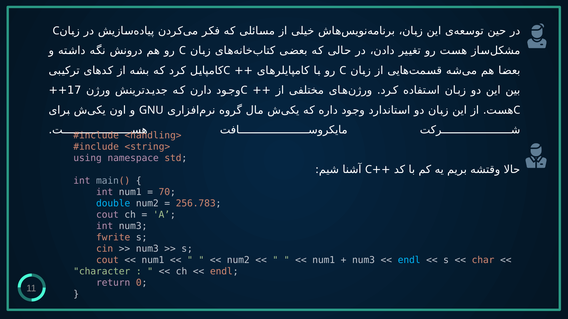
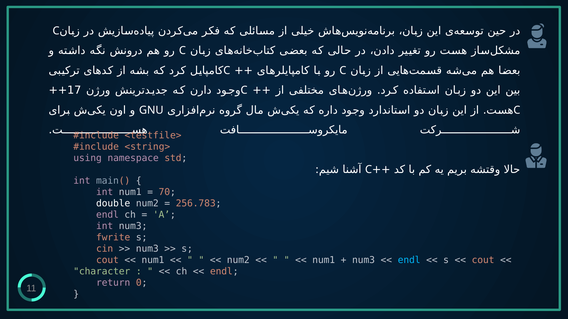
<handling>: <handling> -> <testfile> (153, 136)
double colour: light blue -> white (113, 204)
cout: cout -> endl (107, 215)
char: char -> cout (483, 261)
